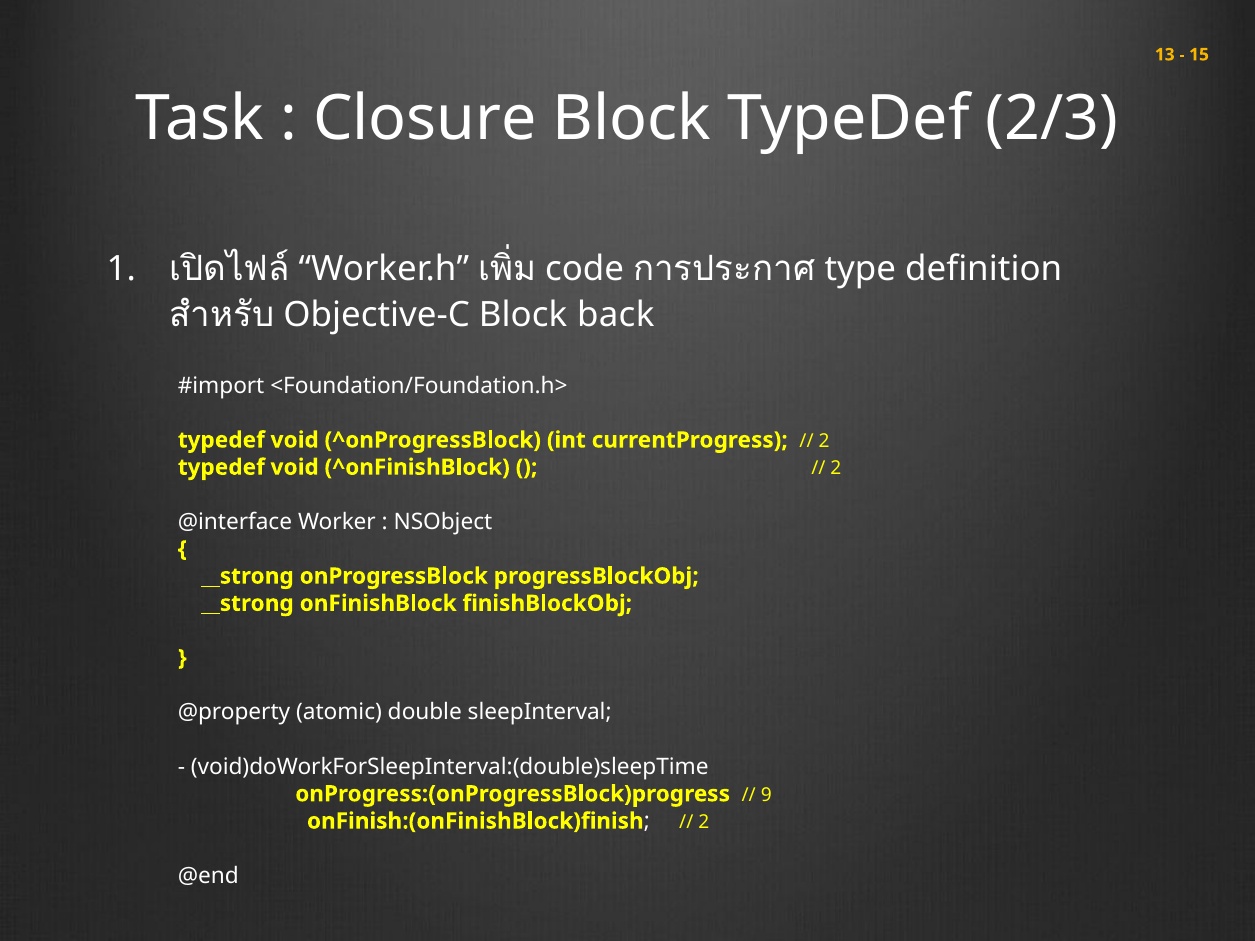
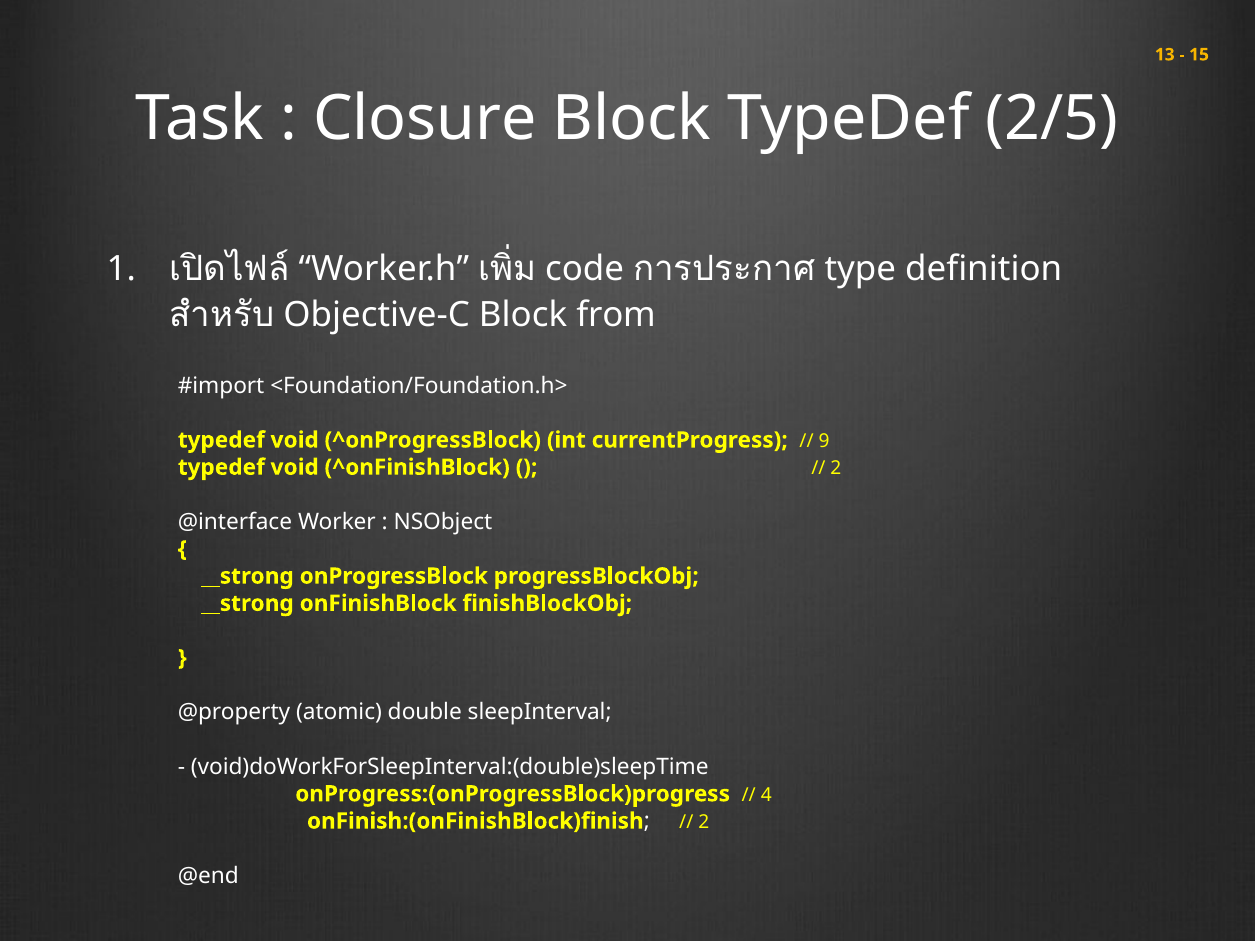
2/3: 2/3 -> 2/5 (1052, 119)
back: back -> from (616, 315)
2: 2 -> 9 (824, 441)
9: 9 -> 4 (766, 795)
